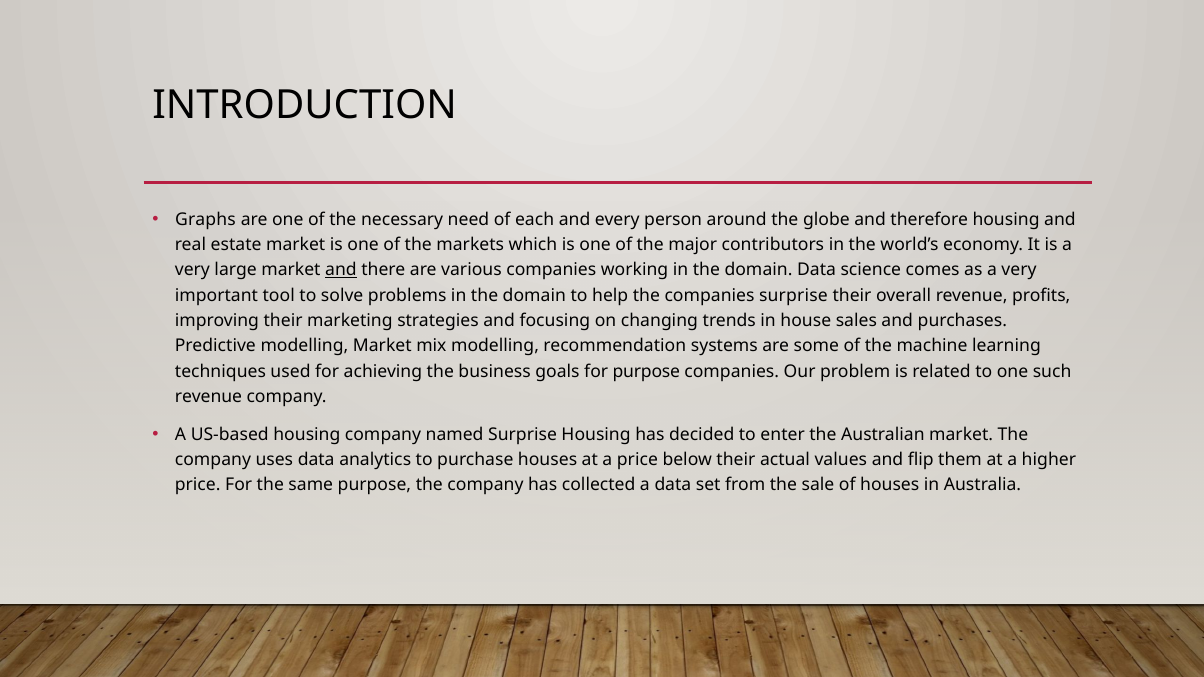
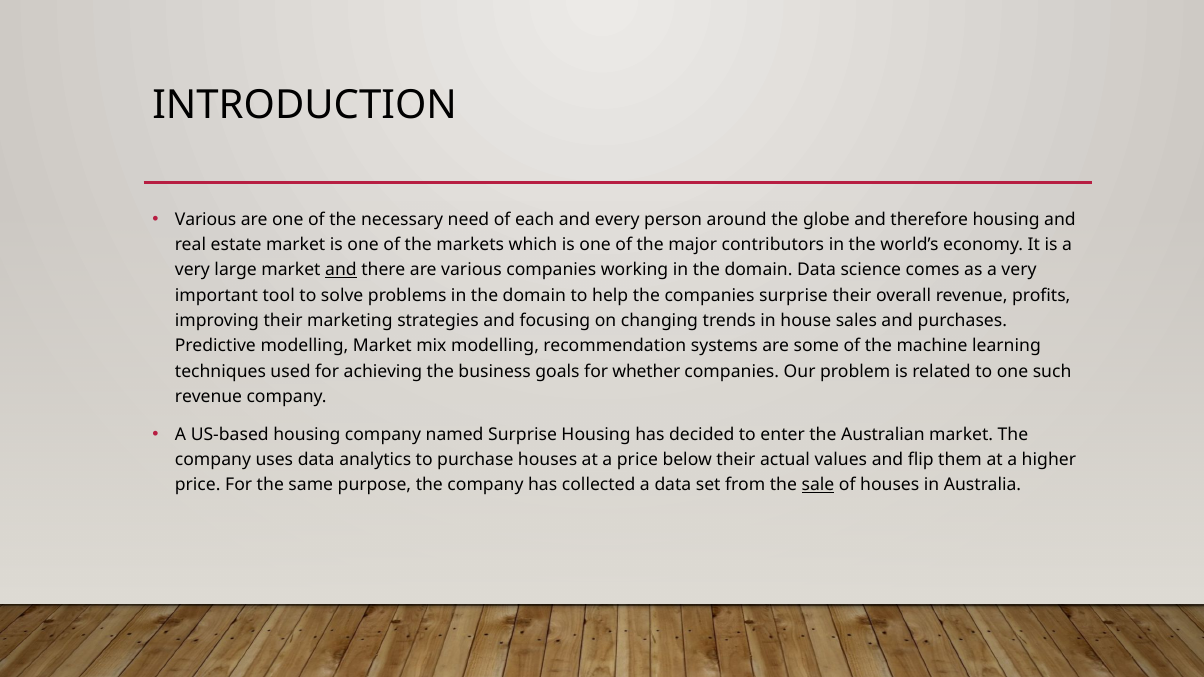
Graphs: Graphs -> Various (206, 220)
for purpose: purpose -> whether (646, 371)
sale underline: none -> present (818, 485)
